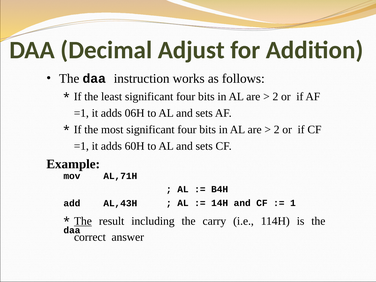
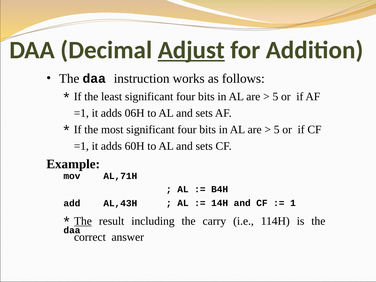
Adjust underline: none -> present (191, 50)
2: 2 -> 5 (275, 97)
2: 2 -> 5 (277, 130)
